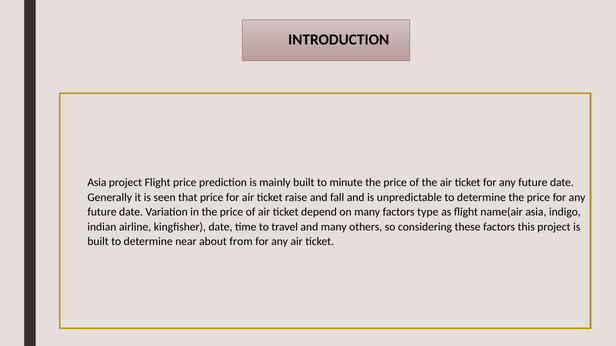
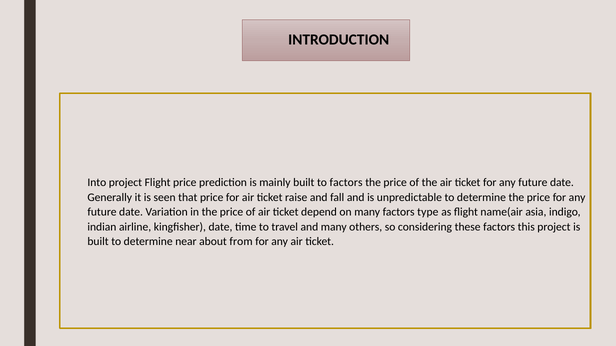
Asia: Asia -> Into (97, 183)
to minute: minute -> factors (346, 183)
